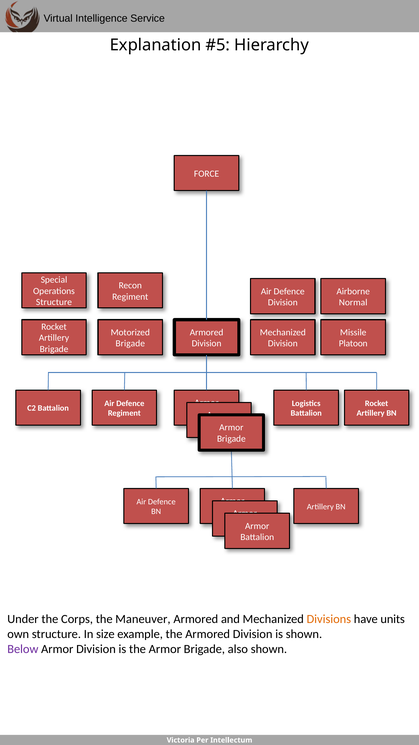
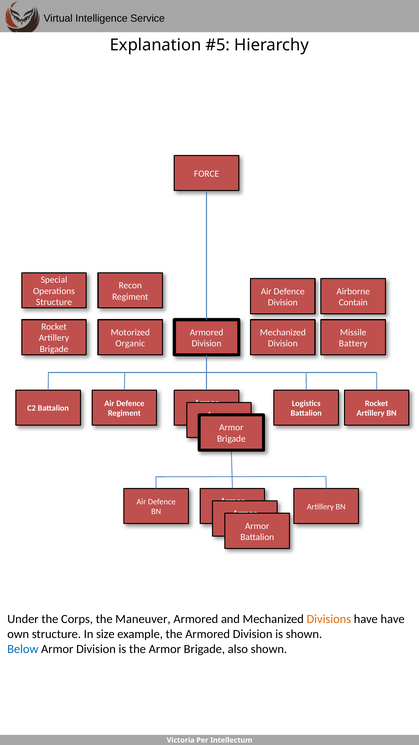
Normal: Normal -> Contain (353, 302)
Brigade: Brigade -> Organic (130, 343)
Platoon: Platoon -> Battery (353, 343)
have units: units -> have (393, 619)
Below colour: purple -> blue (23, 649)
